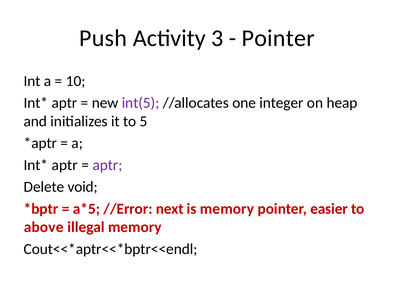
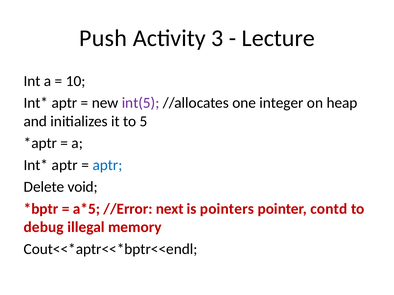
Pointer: Pointer -> Lecture (278, 38)
aptr colour: purple -> blue (107, 165)
is memory: memory -> pointers (227, 209)
easier: easier -> contd (329, 209)
above: above -> debug (44, 227)
